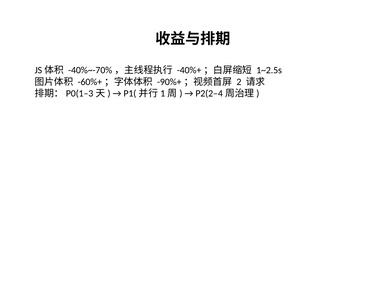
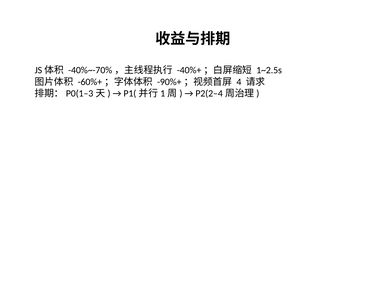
2: 2 -> 4 (239, 82)
